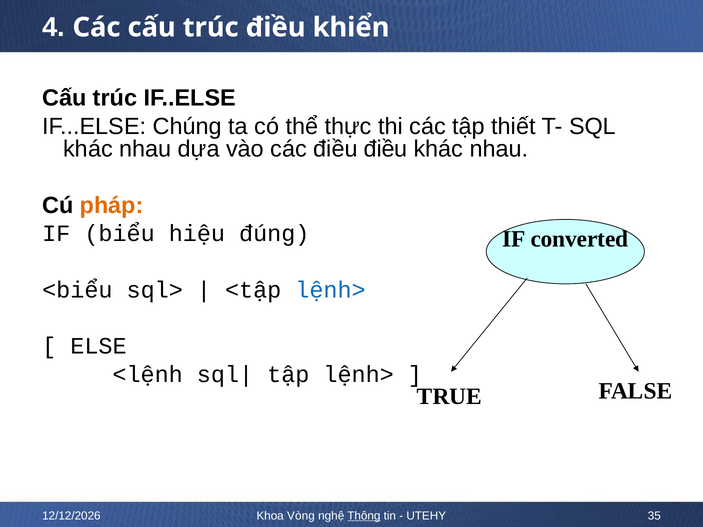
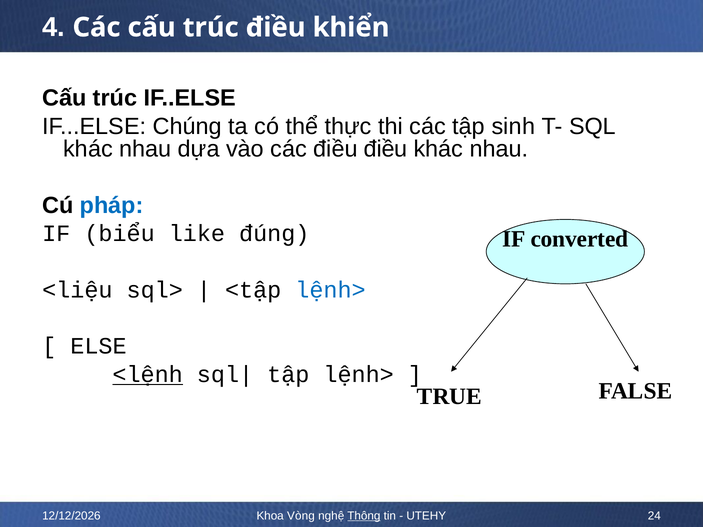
thiết: thiết -> sinh (513, 127)
pháp colour: orange -> blue (112, 206)
hiệu: hiệu -> like (197, 234)
<biểu: <biểu -> <liệu (77, 290)
<lệnh underline: none -> present (148, 375)
35: 35 -> 24 (654, 516)
